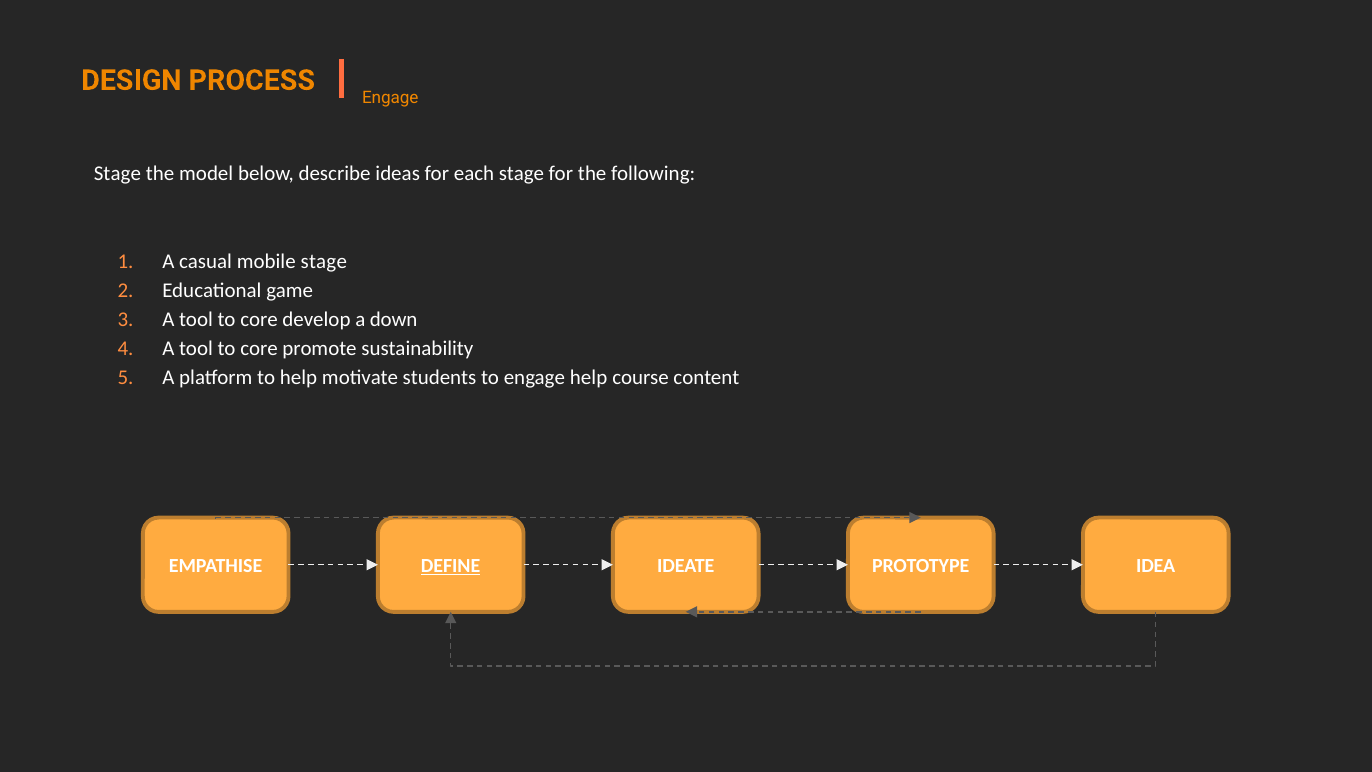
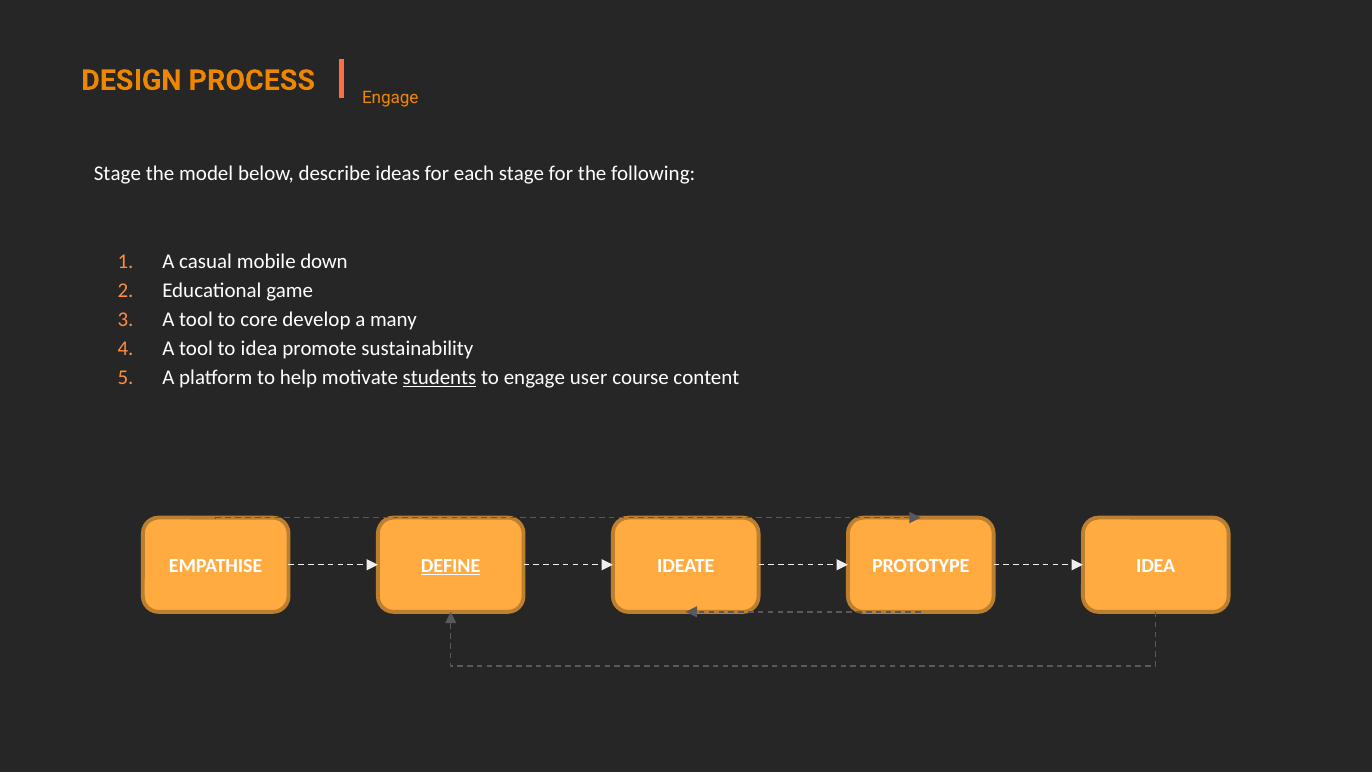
mobile stage: stage -> down (324, 262)
down: down -> many (394, 319)
core: core -> idea (259, 348)
students underline: none -> present (439, 377)
engage help: help -> user (589, 377)
